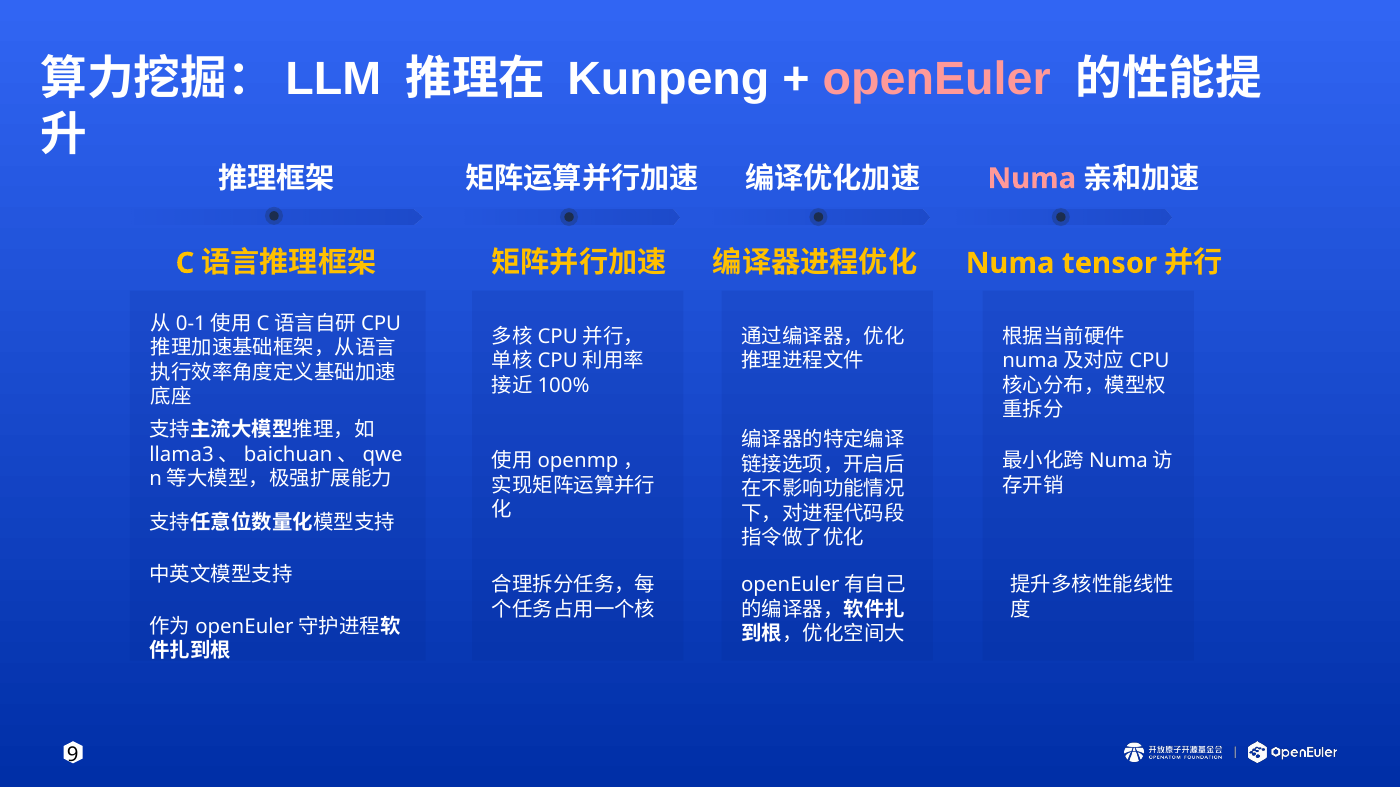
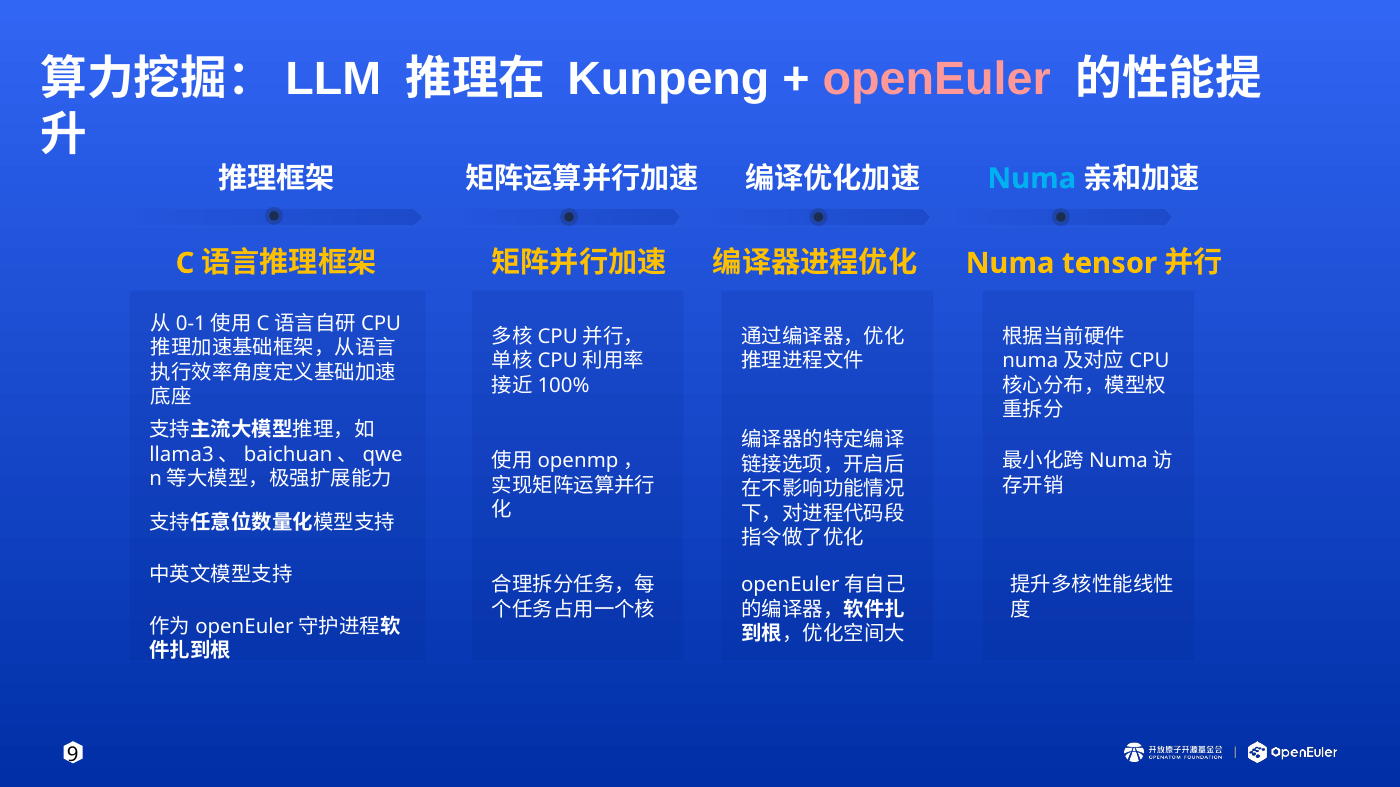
Numa colour: pink -> light blue (1032, 179)
